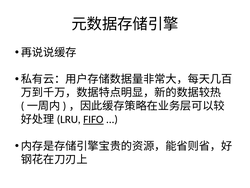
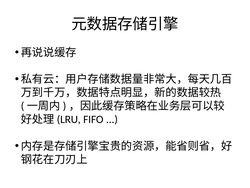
FIFO underline: present -> none (93, 119)
